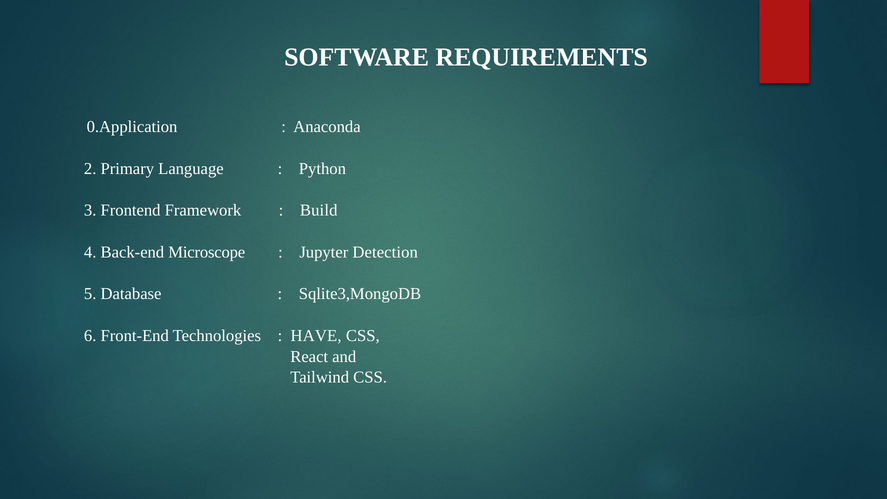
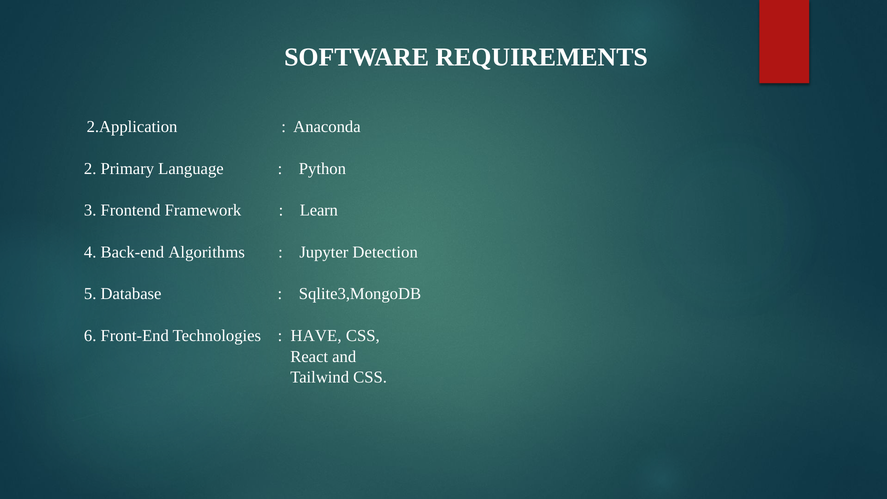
0.Application: 0.Application -> 2.Application (132, 127)
Build: Build -> Learn (319, 210)
Microscope: Microscope -> Algorithms (207, 252)
